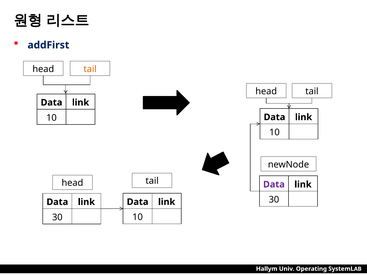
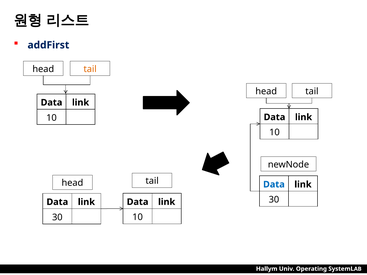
Data colour: purple -> blue (274, 185)
